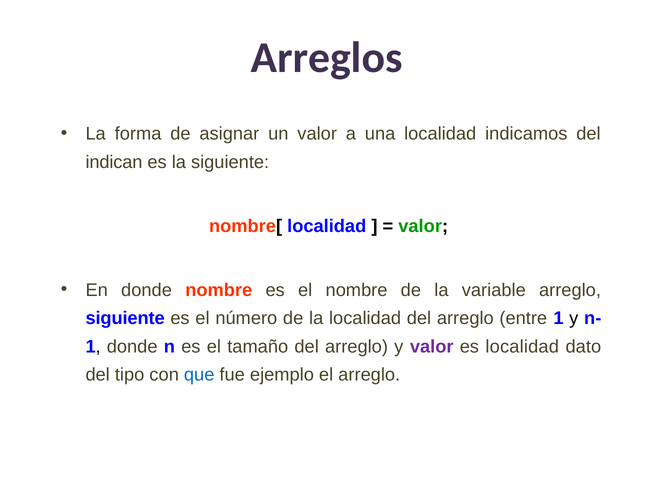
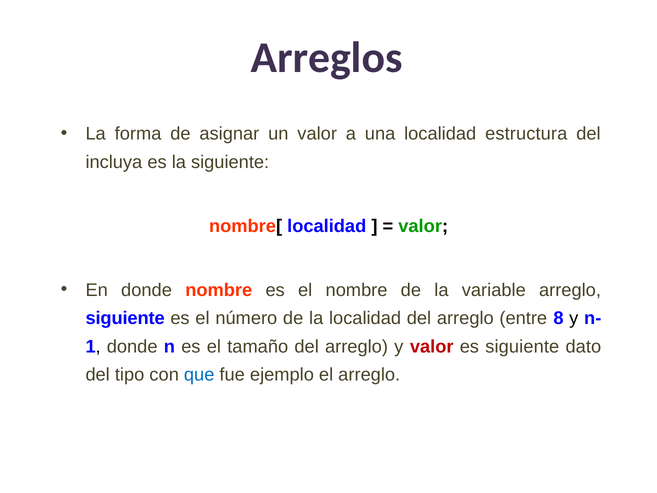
indicamos: indicamos -> estructura (526, 134)
indican: indican -> incluya (114, 162)
entre 1: 1 -> 8 (559, 318)
valor colour: purple -> red (432, 346)
es localidad: localidad -> siguiente (522, 346)
